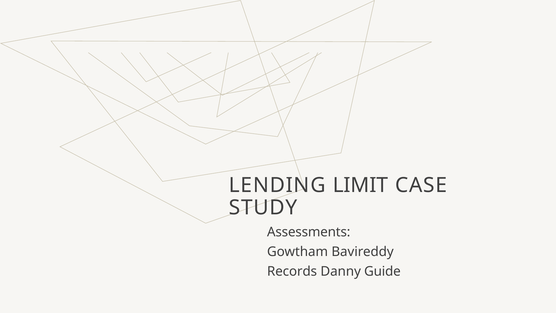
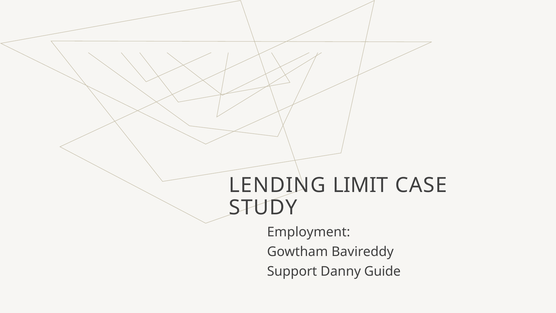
Assessments: Assessments -> Employment (309, 232)
Records: Records -> Support (292, 271)
